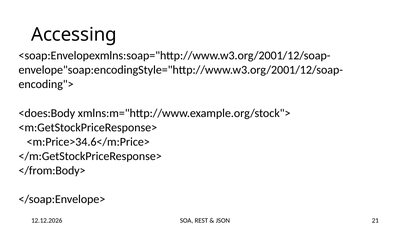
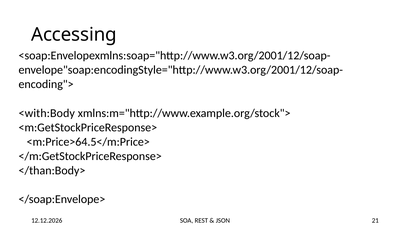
<does:Body: <does:Body -> <with:Body (47, 113)
<m:Price>34.6</m:Price>: <m:Price>34.6</m:Price> -> <m:Price>64.5</m:Price> (88, 142)
</from:Body>: </from:Body> -> </than:Body> (52, 170)
